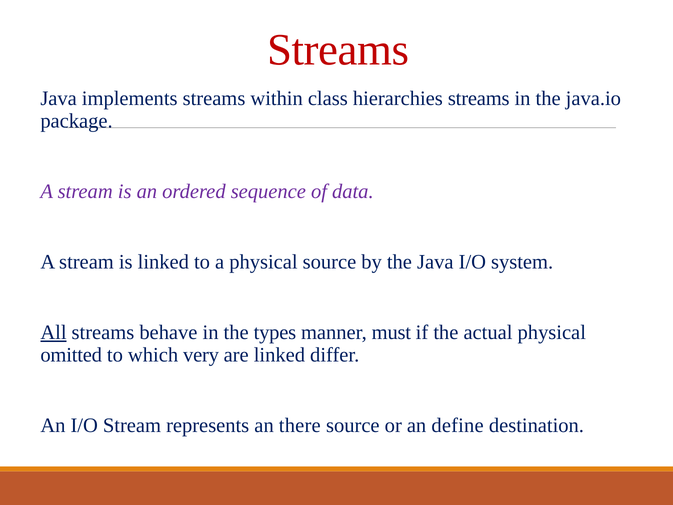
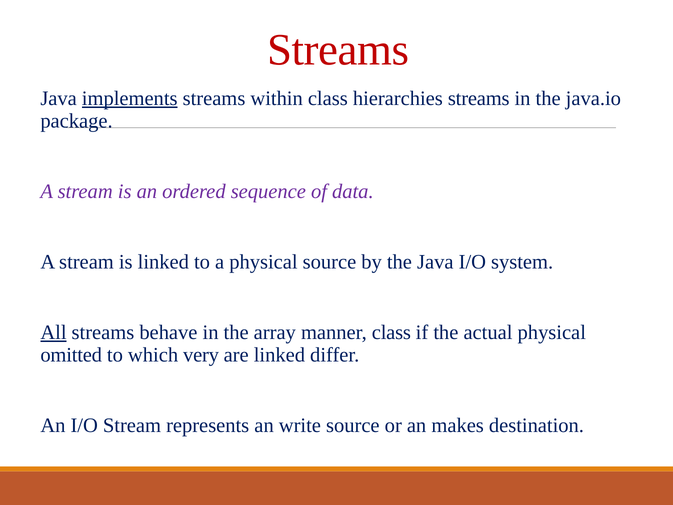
implements underline: none -> present (130, 98)
types: types -> array (275, 332)
manner must: must -> class (391, 332)
there: there -> write (300, 425)
define: define -> makes (458, 425)
